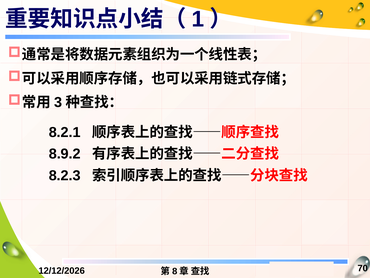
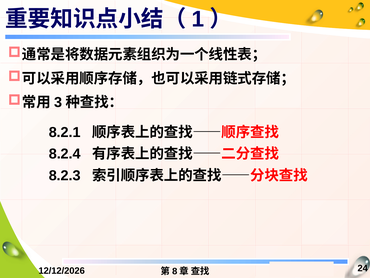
8.9.2: 8.9.2 -> 8.2.4 (65, 154)
70: 70 -> 24 (363, 268)
